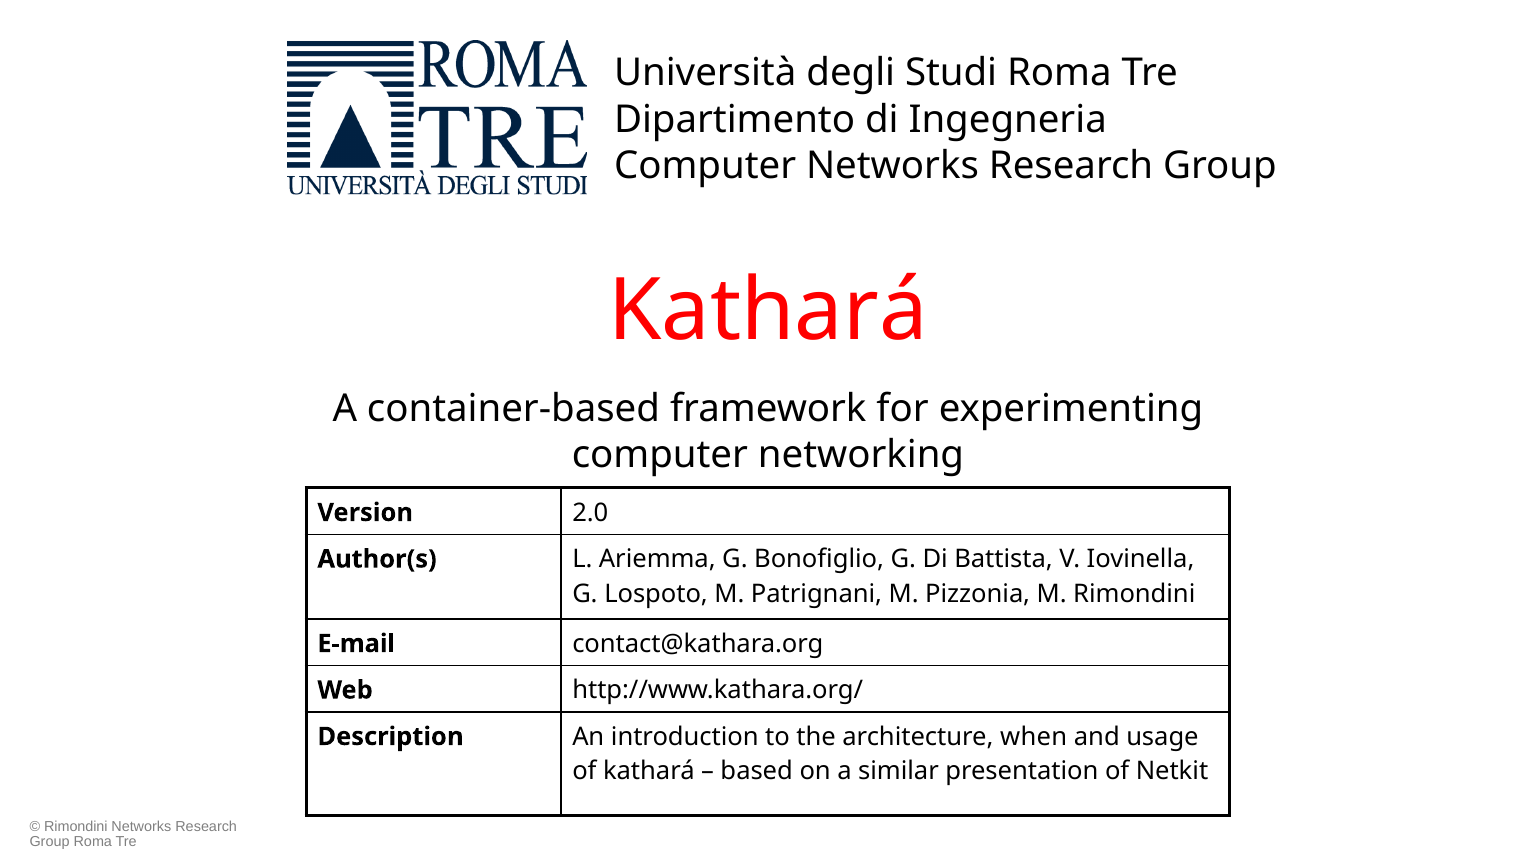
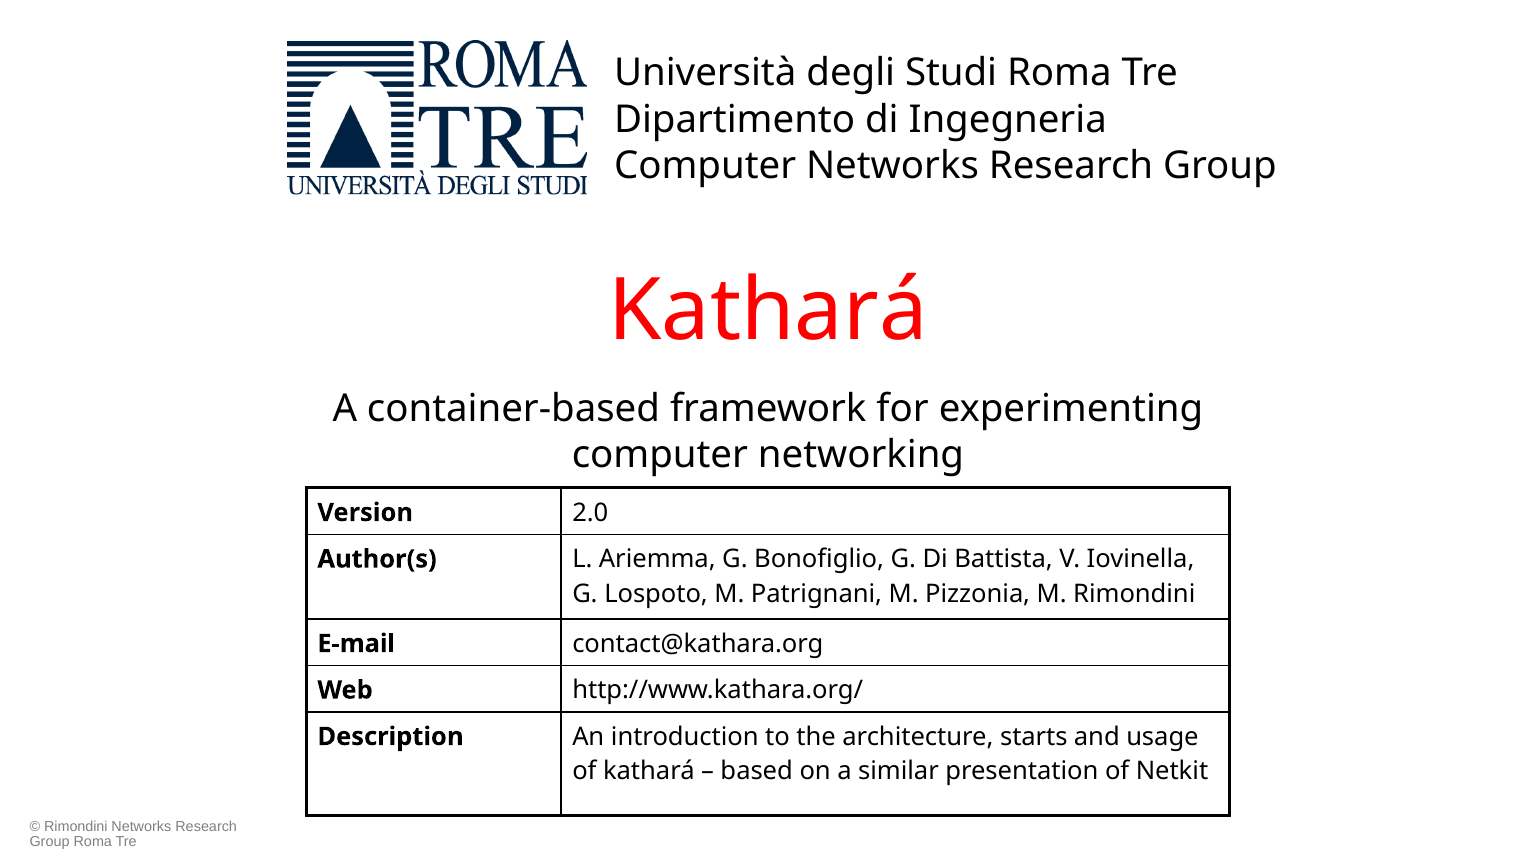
when: when -> starts (1034, 737)
